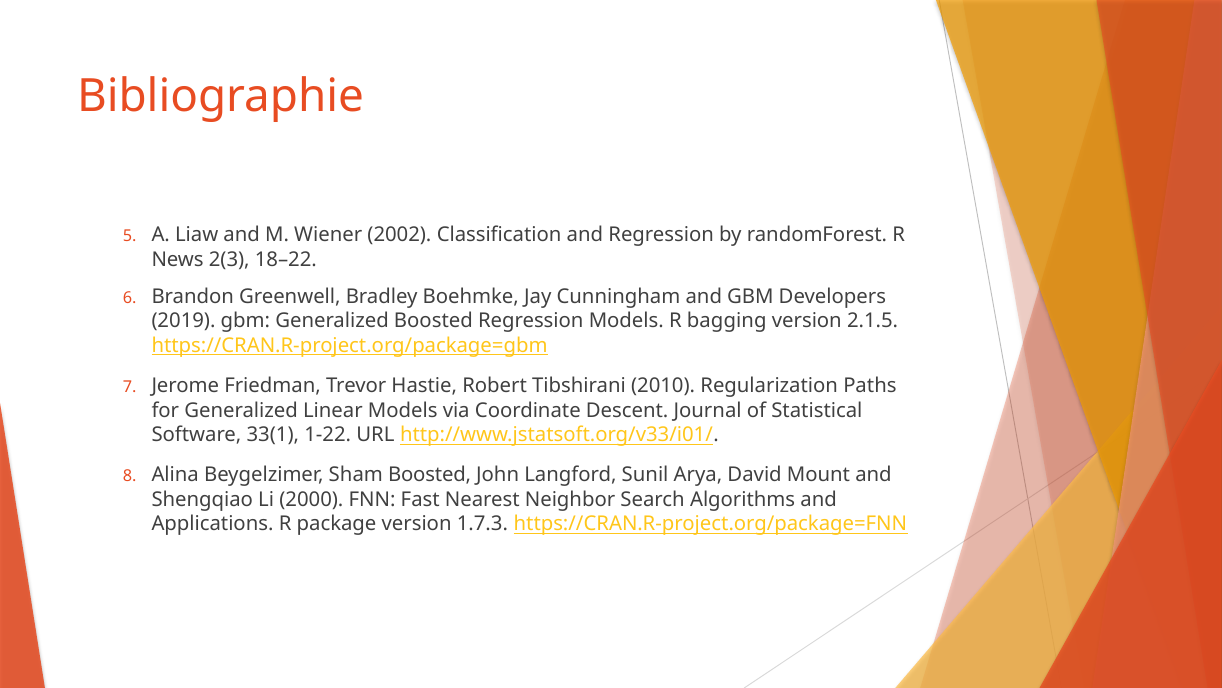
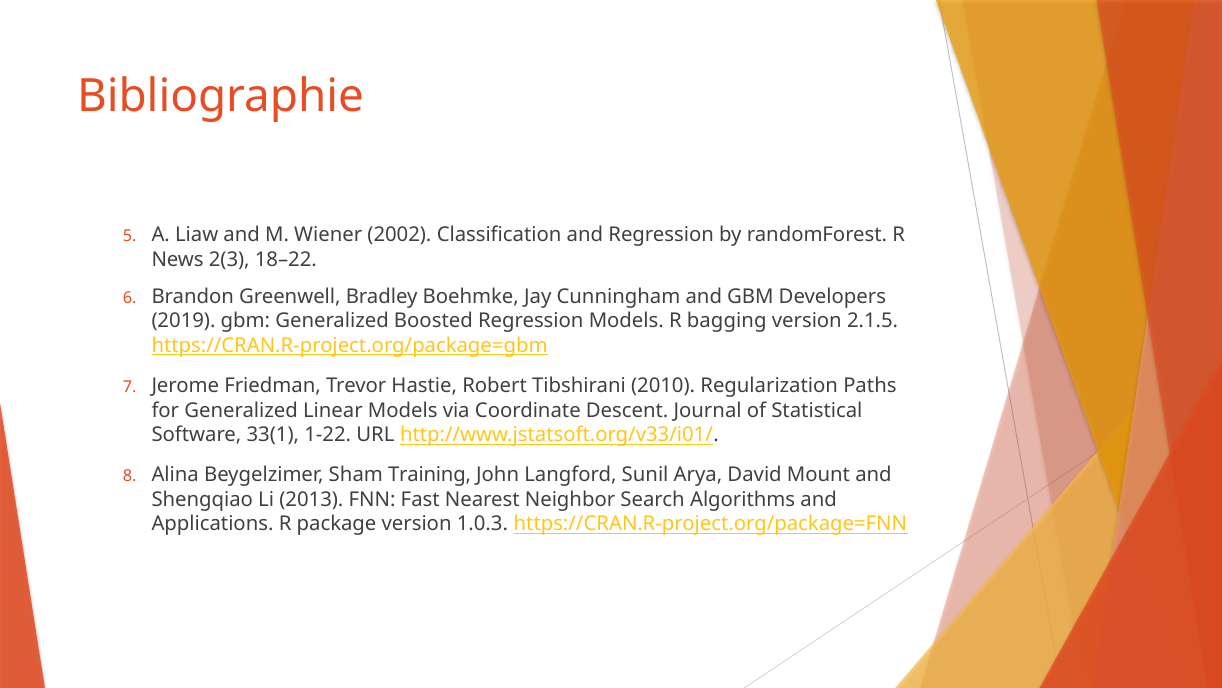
Sham Boosted: Boosted -> Training (430, 475)
2000: 2000 -> 2013 (311, 499)
1.7.3: 1.7.3 -> 1.0.3 (482, 524)
